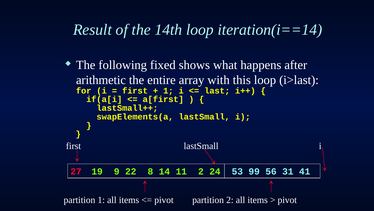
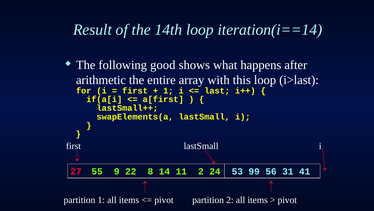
fixed: fixed -> good (163, 65)
19: 19 -> 55 (97, 171)
